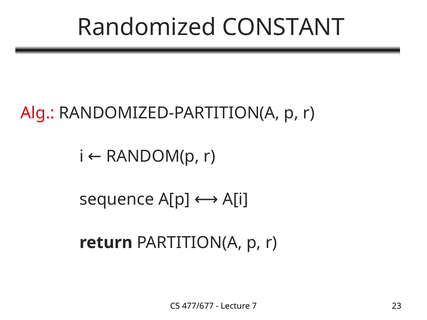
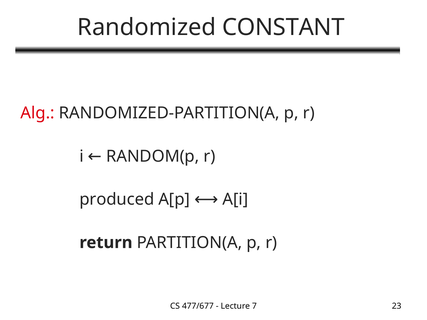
sequence: sequence -> produced (117, 200)
